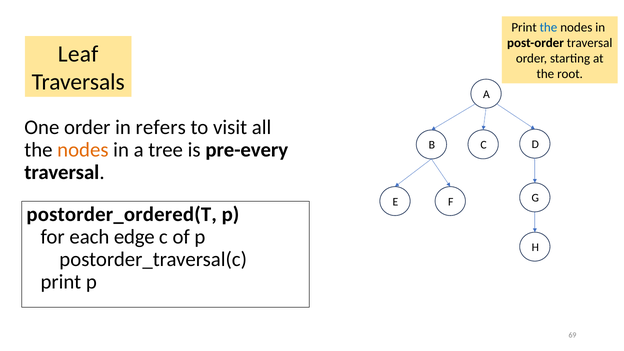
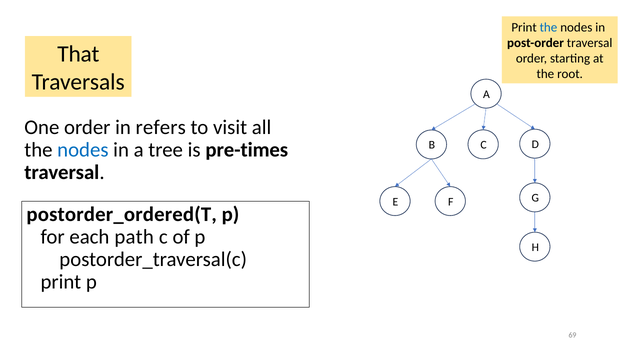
Leaf: Leaf -> That (78, 54)
nodes colour: orange -> blue (83, 150)
pre-every: pre-every -> pre-times (247, 150)
edge: edge -> path (134, 237)
